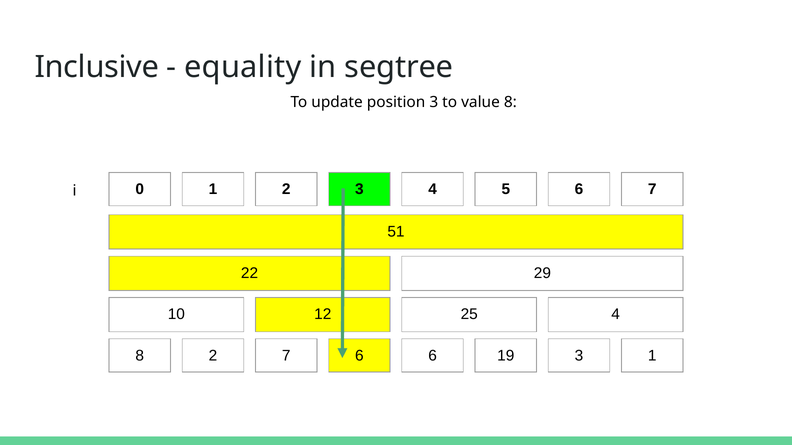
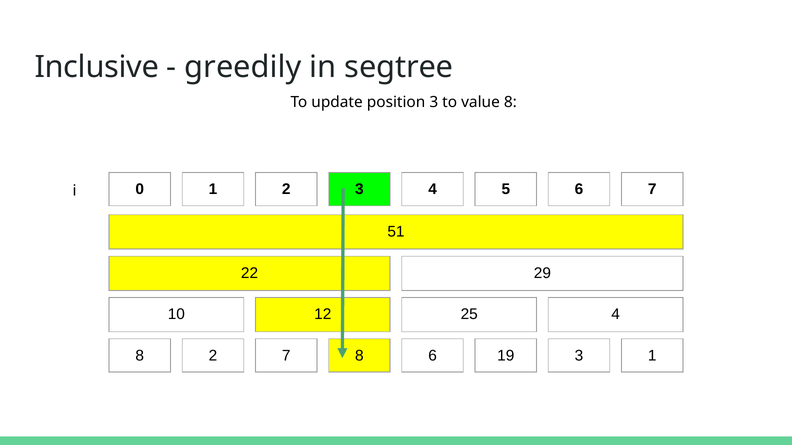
equality: equality -> greedily (243, 67)
7 6: 6 -> 8 (359, 356)
